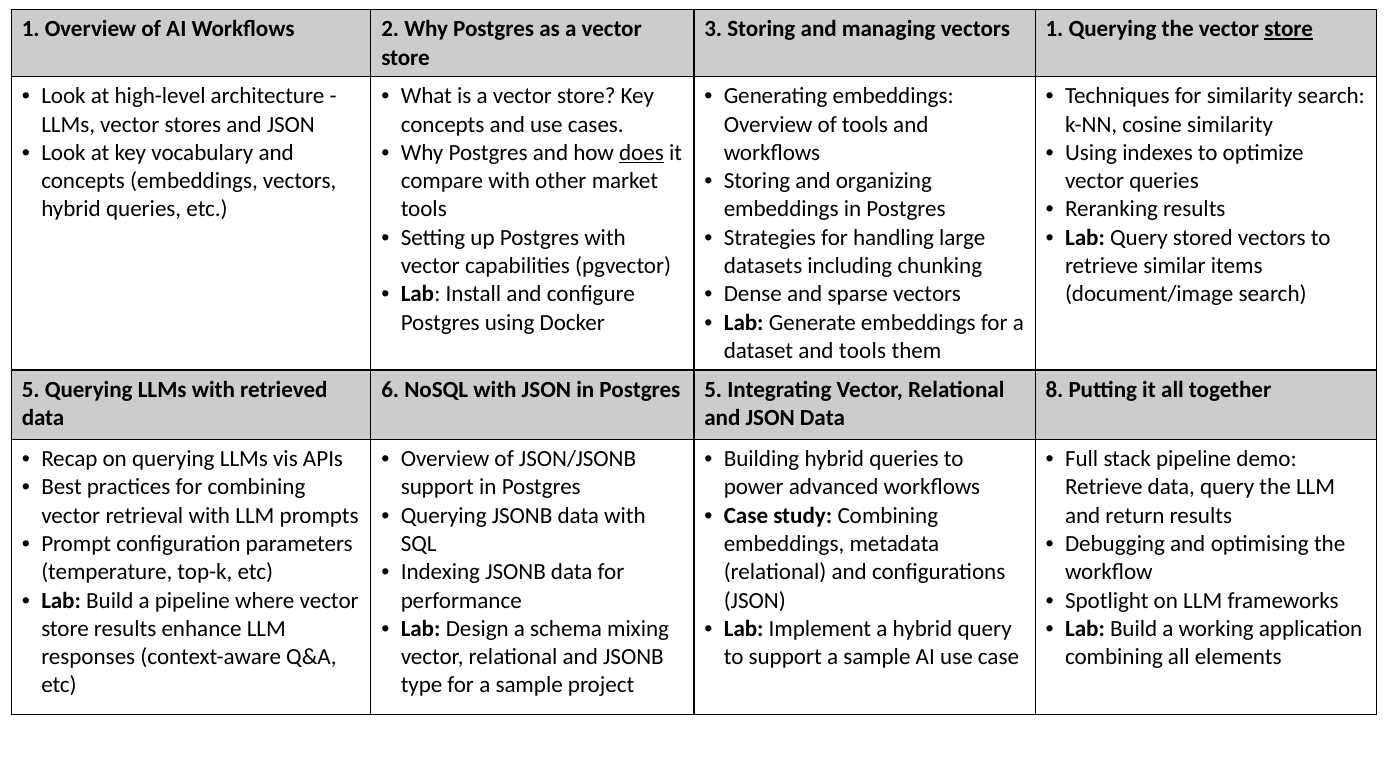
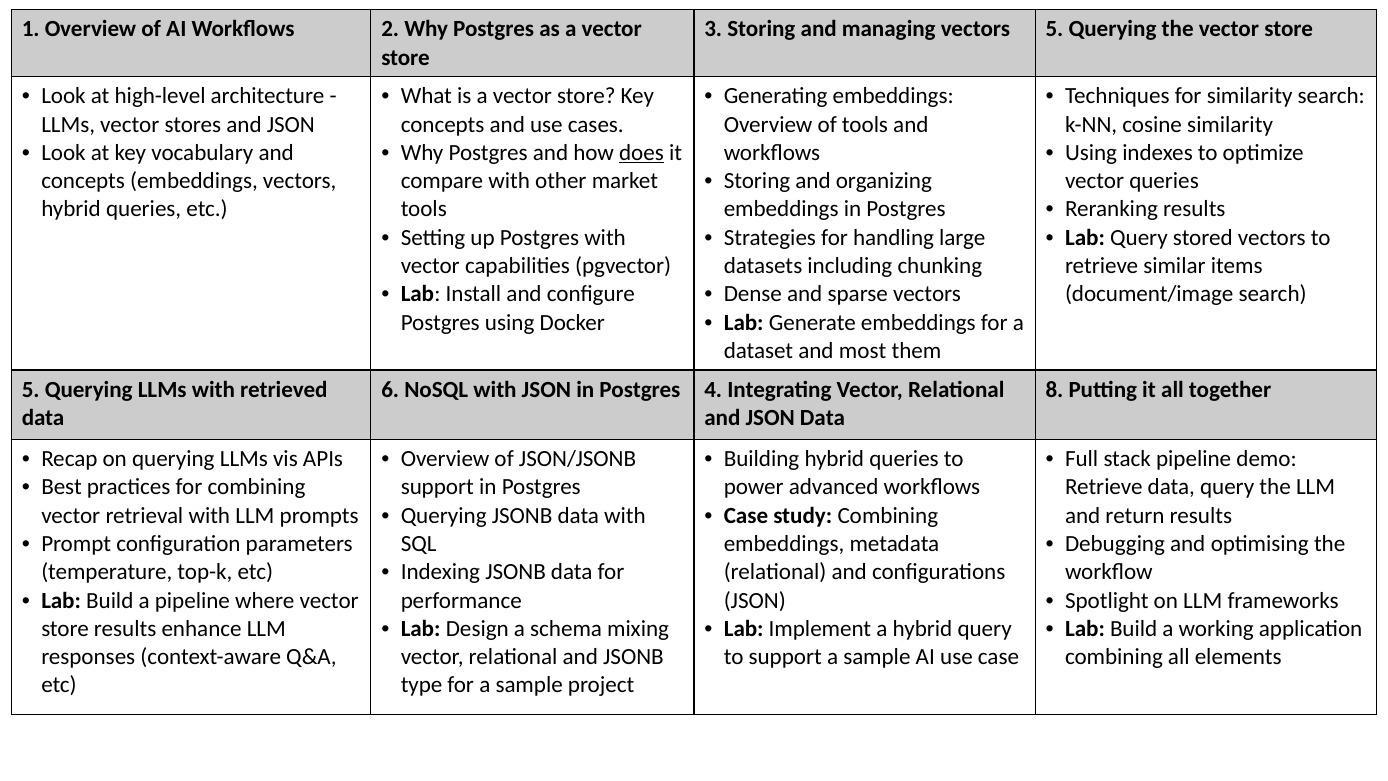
vectors 1: 1 -> 5 (1054, 29)
store underline: present -> none (1289, 29)
and tools: tools -> most (863, 351)
Postgres 5: 5 -> 4 (713, 389)
